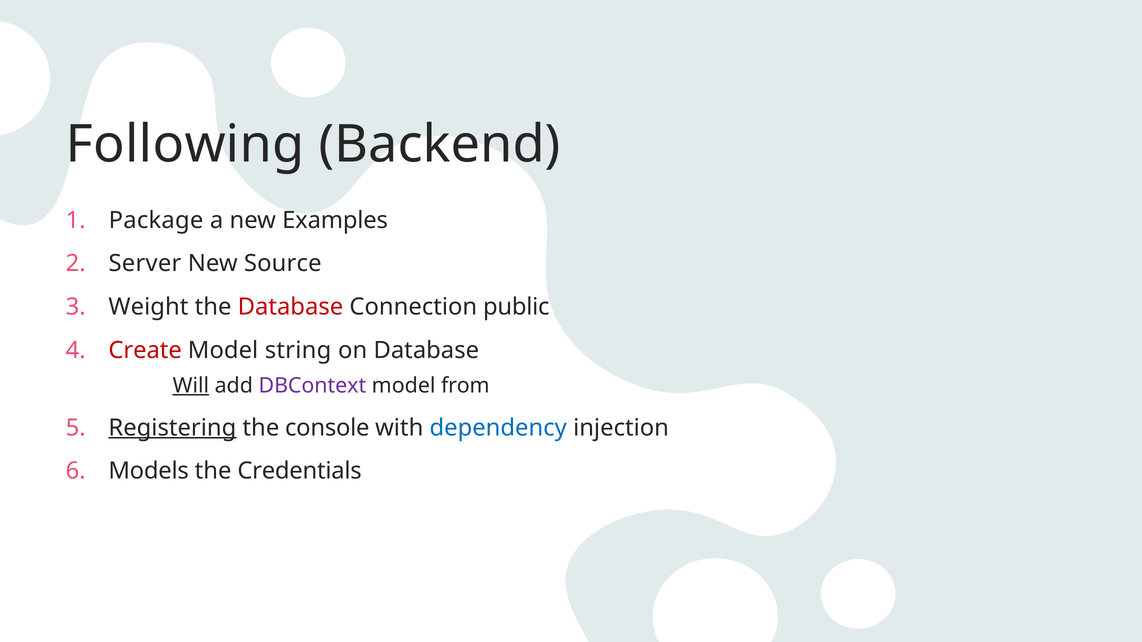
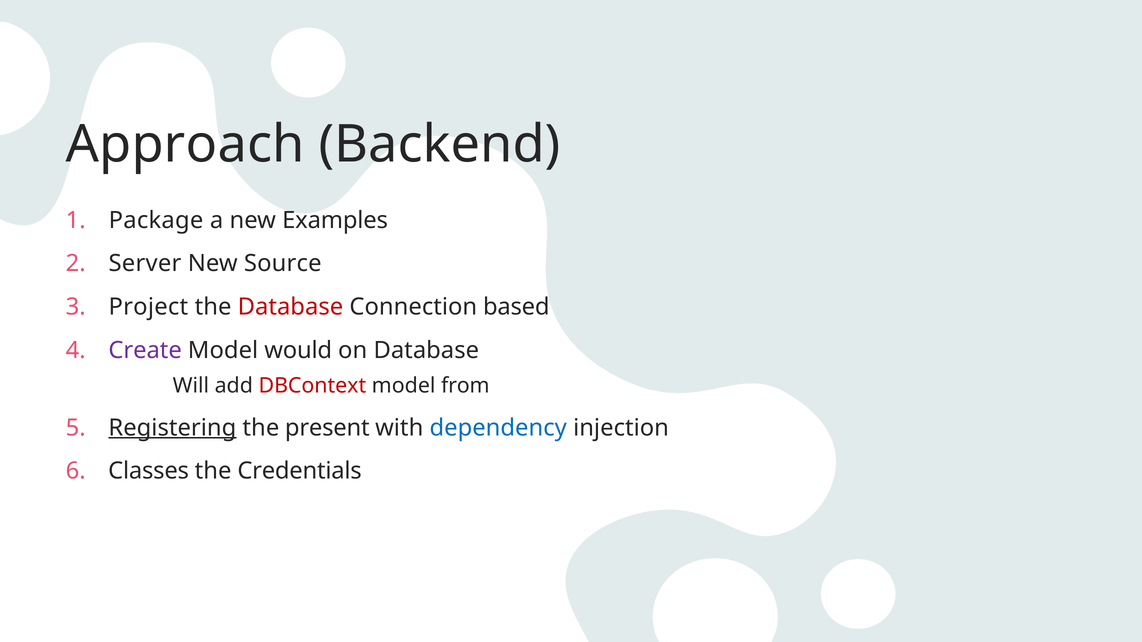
Following: Following -> Approach (185, 144)
Weight: Weight -> Project (148, 307)
public: public -> based (516, 307)
Create colour: red -> purple (145, 350)
string: string -> would (298, 350)
Will underline: present -> none (191, 386)
DBContext colour: purple -> red (312, 386)
console: console -> present (327, 428)
Models: Models -> Classes (149, 471)
